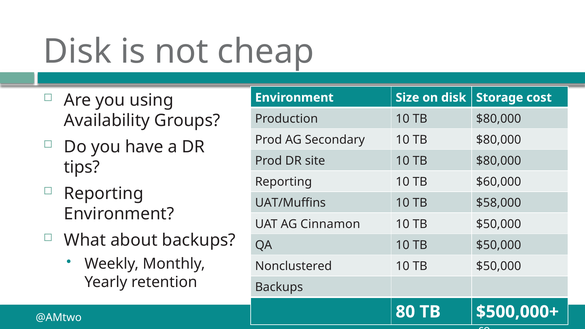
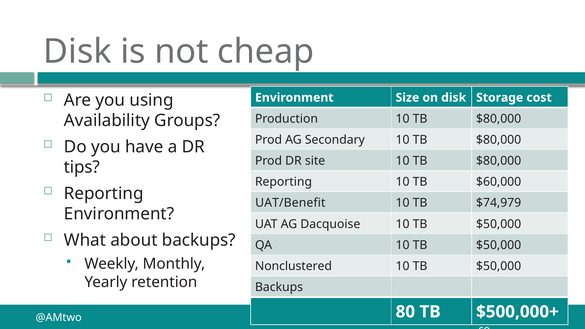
UAT/Muffins: UAT/Muffins -> UAT/Benefit (290, 203)
$58,000: $58,000 -> $74,979 (499, 203)
Cinnamon: Cinnamon -> Dacquoise (330, 224)
